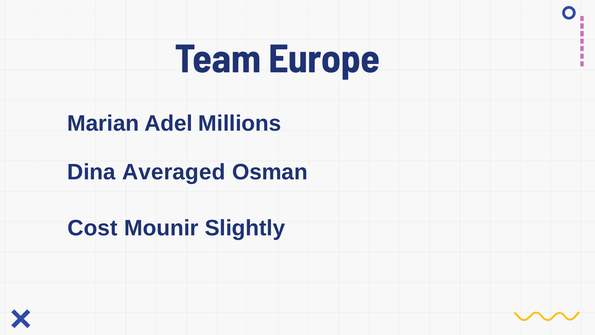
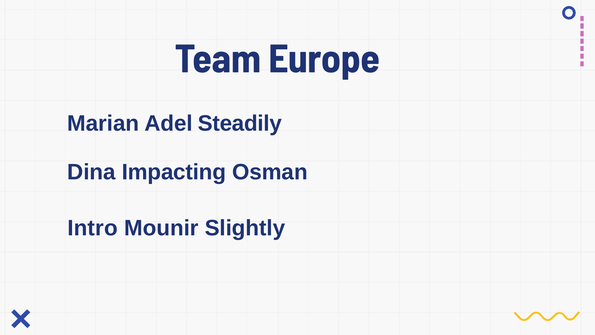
Millions: Millions -> Steadily (240, 124)
Averaged: Averaged -> Impacting (174, 172)
Cost: Cost -> Intro (93, 228)
